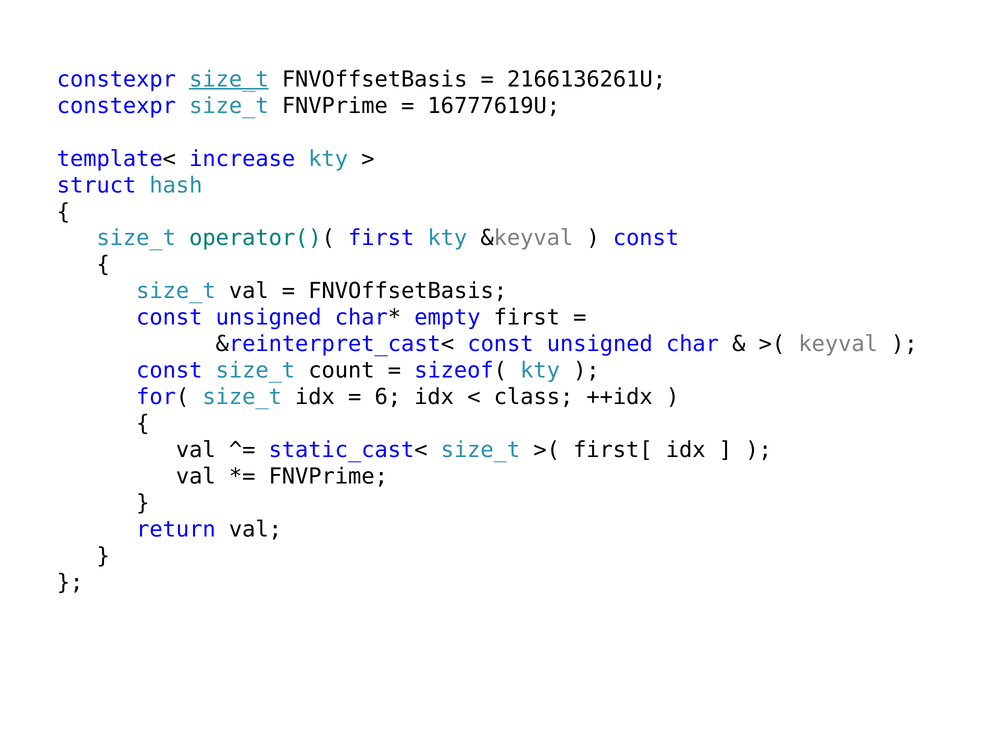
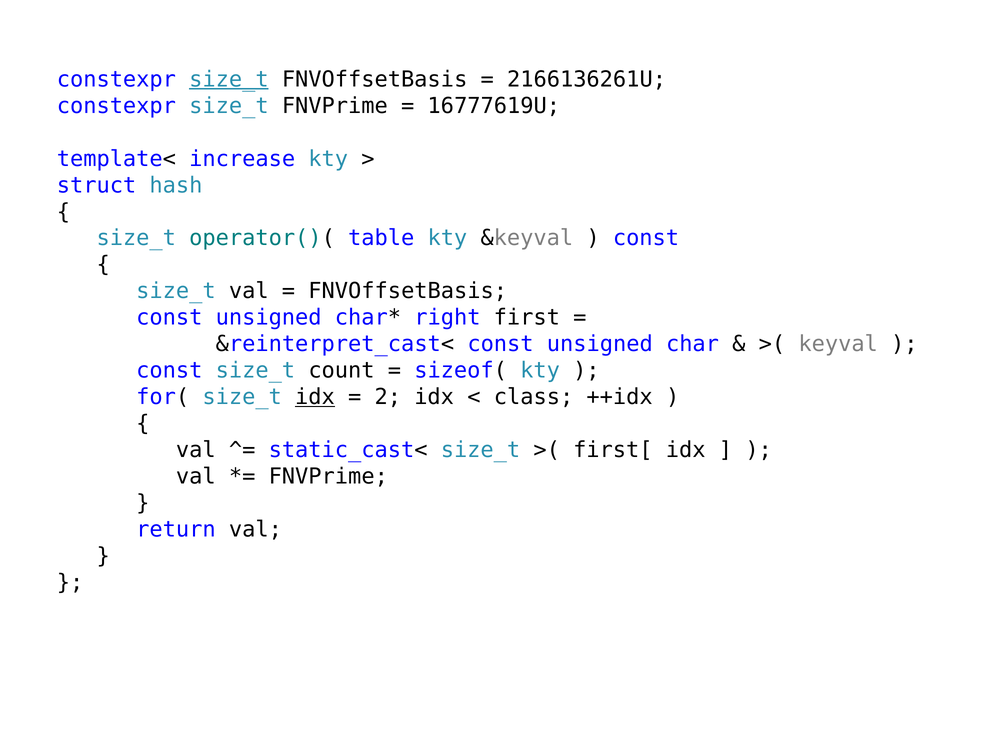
operator()( first: first -> table (381, 238)
empty: empty -> right (447, 318)
idx underline: none -> present (315, 397)
6: 6 -> 2 (388, 397)
